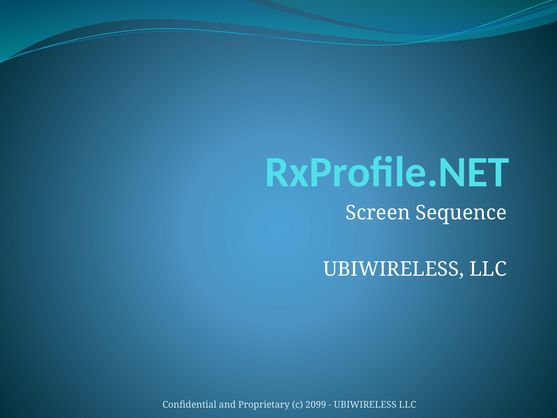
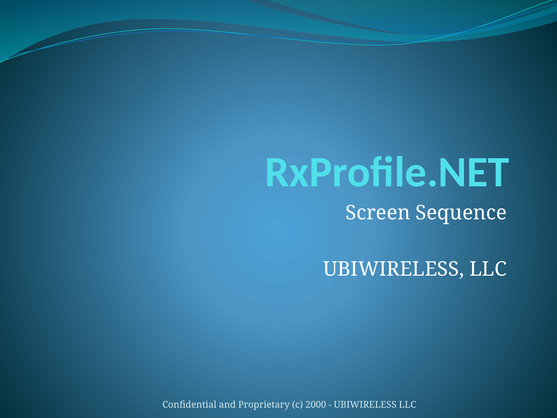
2099: 2099 -> 2000 (316, 404)
